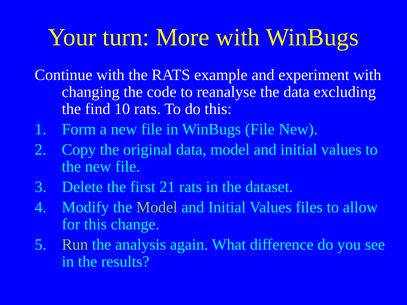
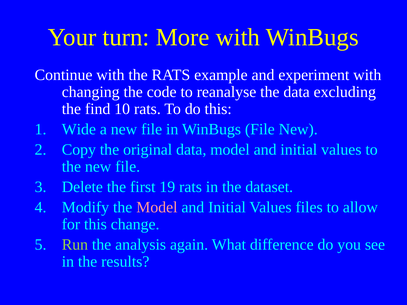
Form: Form -> Wide (79, 129)
21: 21 -> 19 (167, 187)
Model colour: light green -> pink (157, 207)
